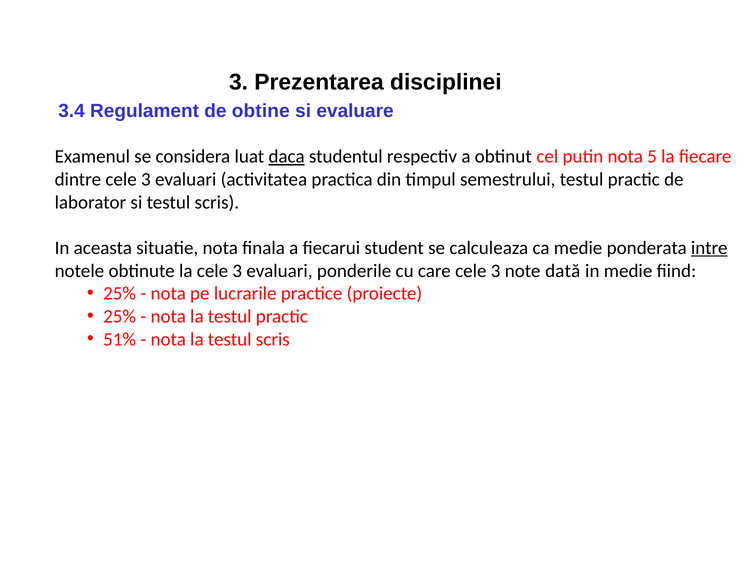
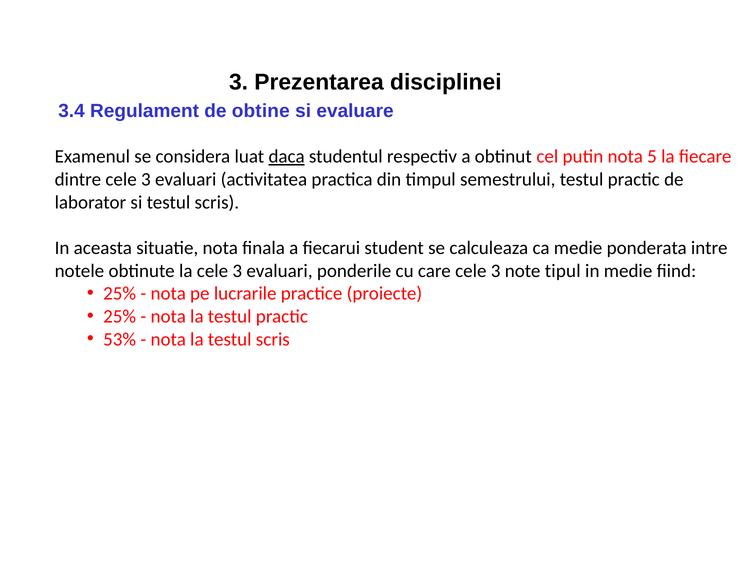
intre underline: present -> none (709, 248)
dată: dată -> tipul (563, 271)
51%: 51% -> 53% (120, 339)
